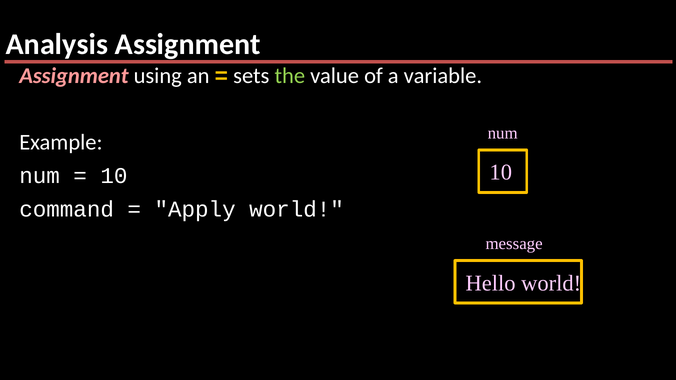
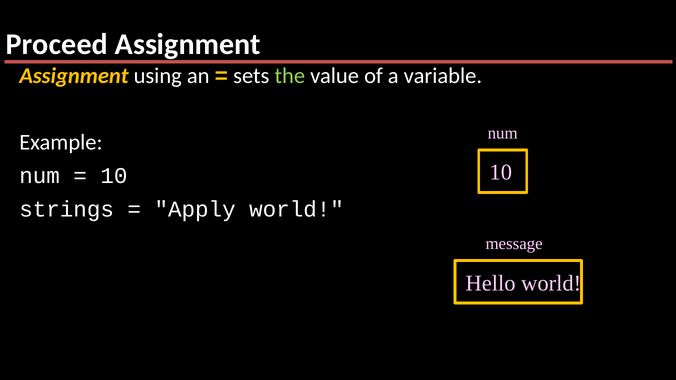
Analysis: Analysis -> Proceed (57, 44)
Assignment colour: pink -> yellow (74, 76)
command: command -> strings (67, 209)
